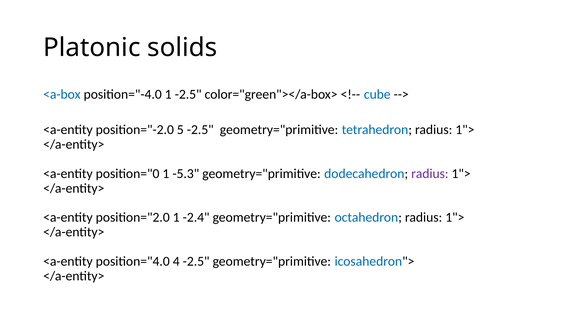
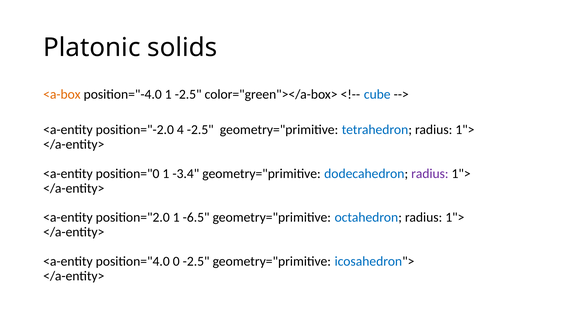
<a-box colour: blue -> orange (62, 94)
5: 5 -> 4 (180, 130)
-5.3: -5.3 -> -3.4 (186, 173)
-2.4: -2.4 -> -6.5 (196, 217)
4: 4 -> 0 (176, 261)
